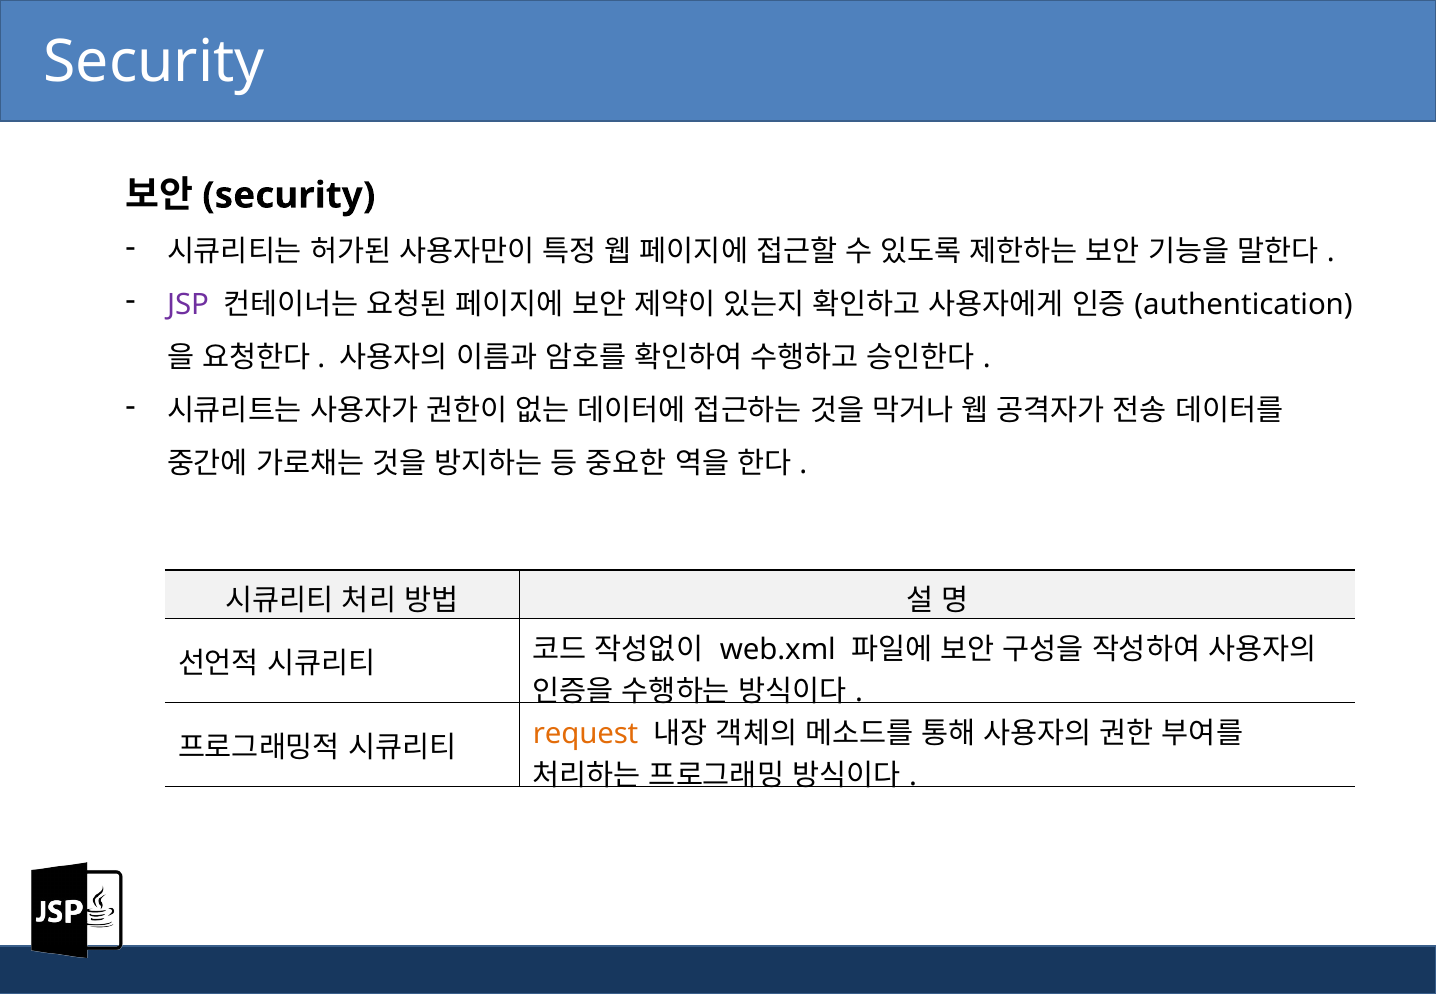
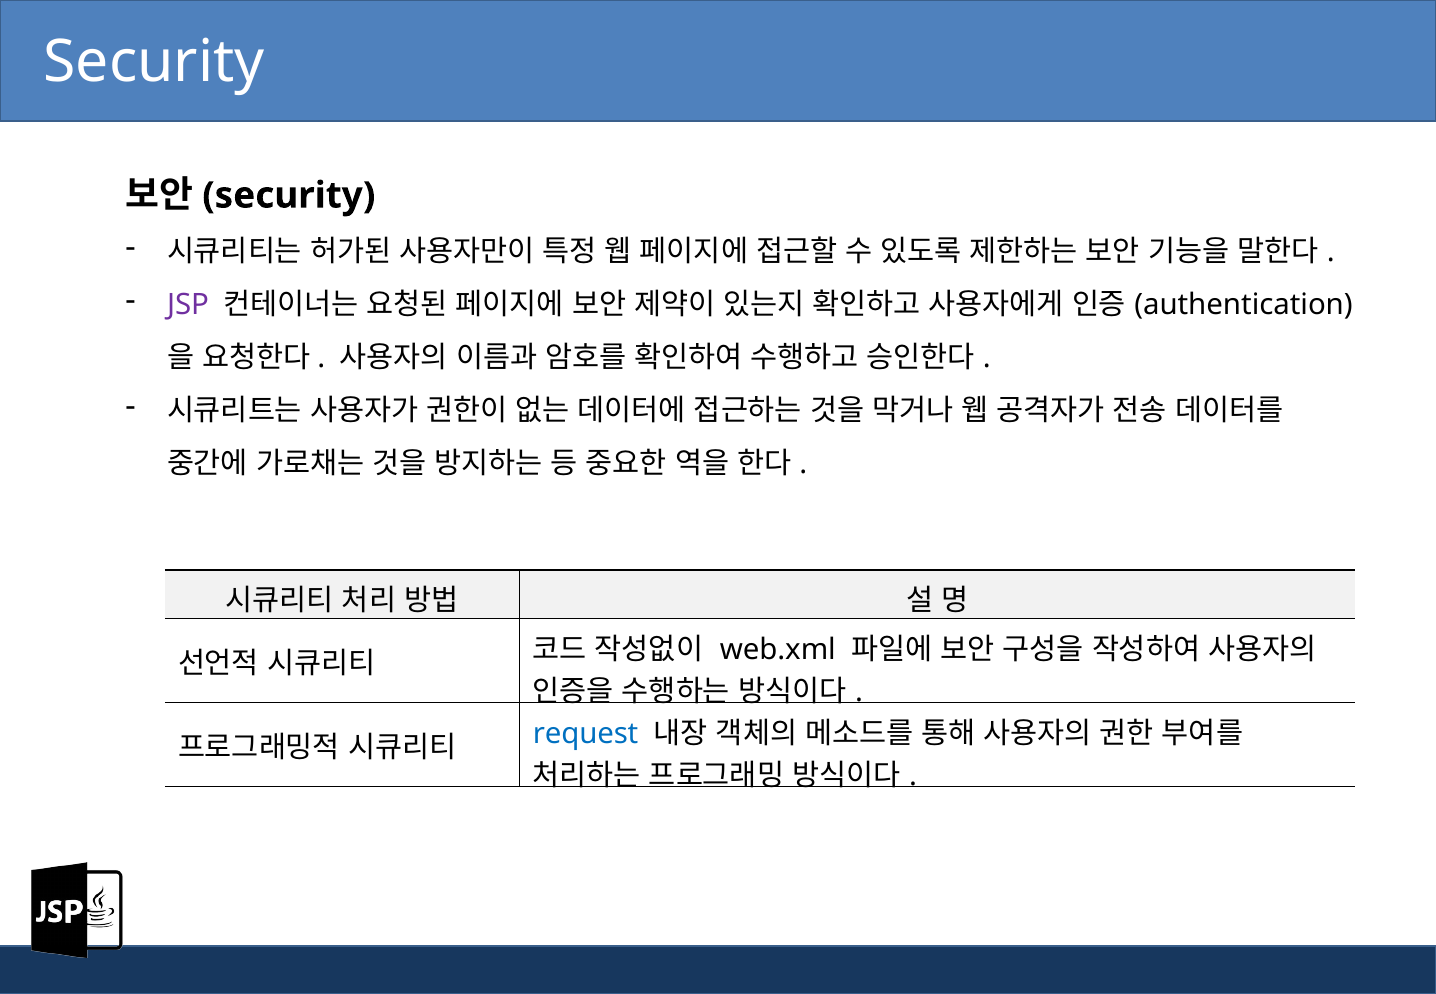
request colour: orange -> blue (586, 734)
